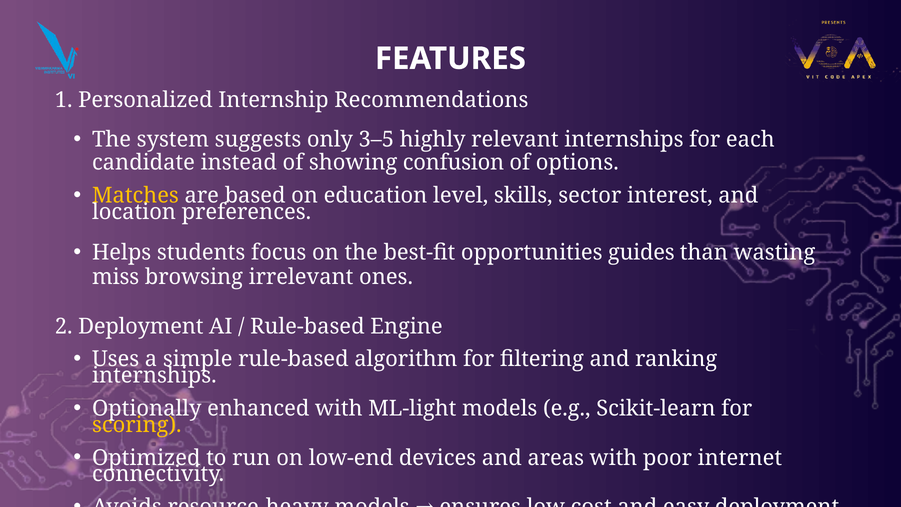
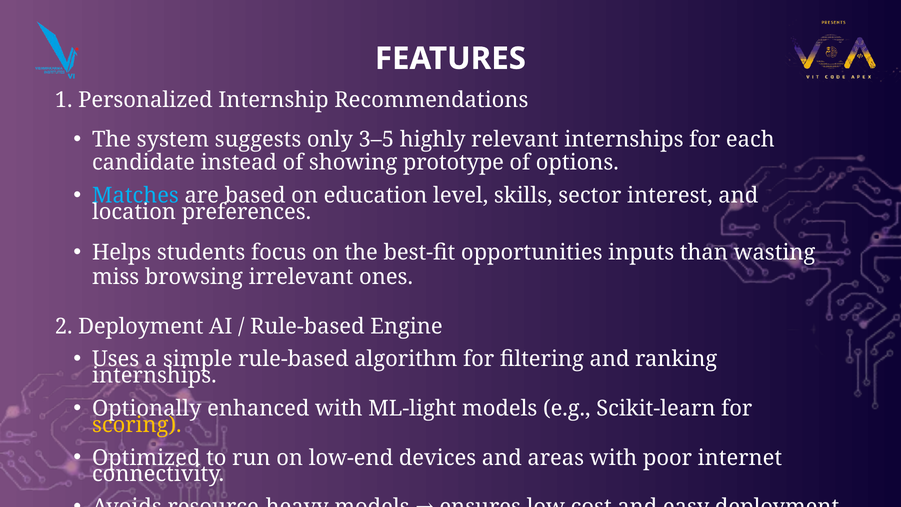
confusion: confusion -> prototype (453, 163)
Matches colour: yellow -> light blue (135, 195)
guides: guides -> inputs (641, 253)
